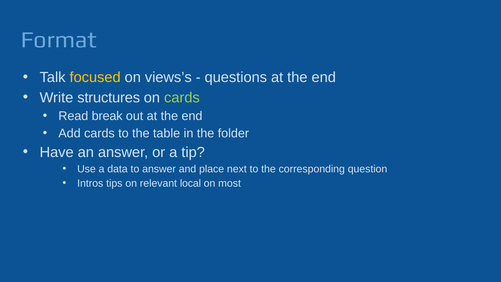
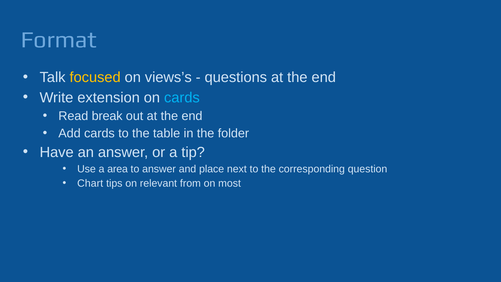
structures: structures -> extension (109, 98)
cards colour: light green -> light blue (182, 98)
data: data -> area (118, 169)
Intros: Intros -> Chart (90, 183)
local: local -> from (190, 183)
